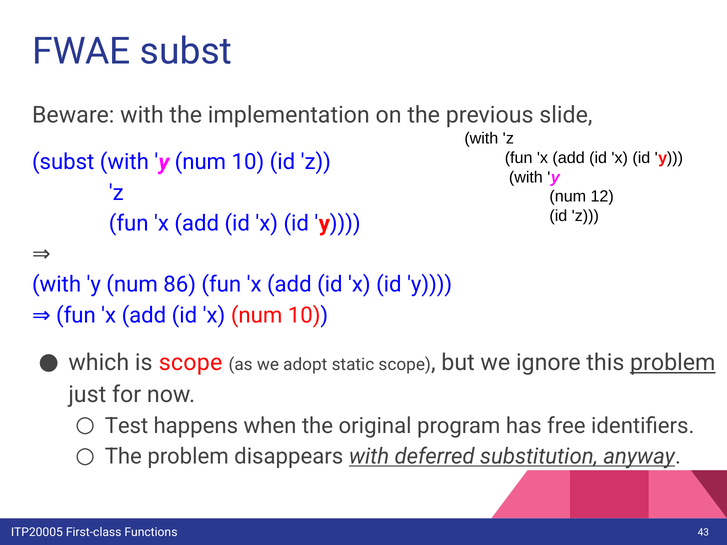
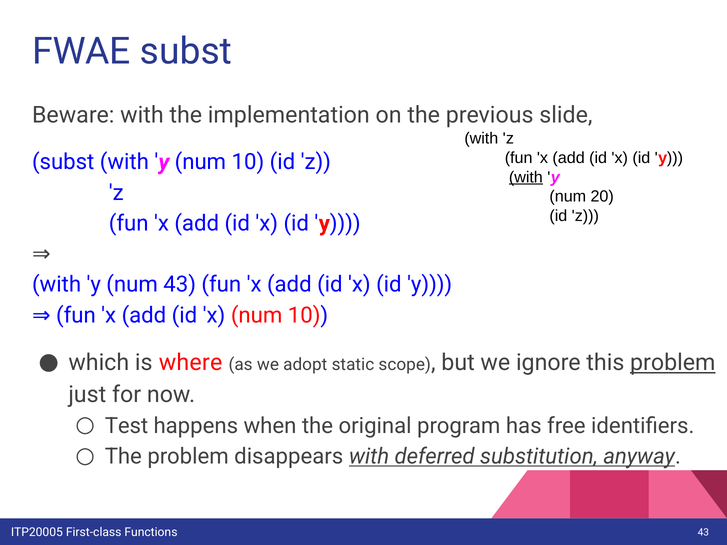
with underline: none -> present (526, 177)
12: 12 -> 20 (602, 197)
num 86: 86 -> 43 (180, 285)
is scope: scope -> where (191, 363)
